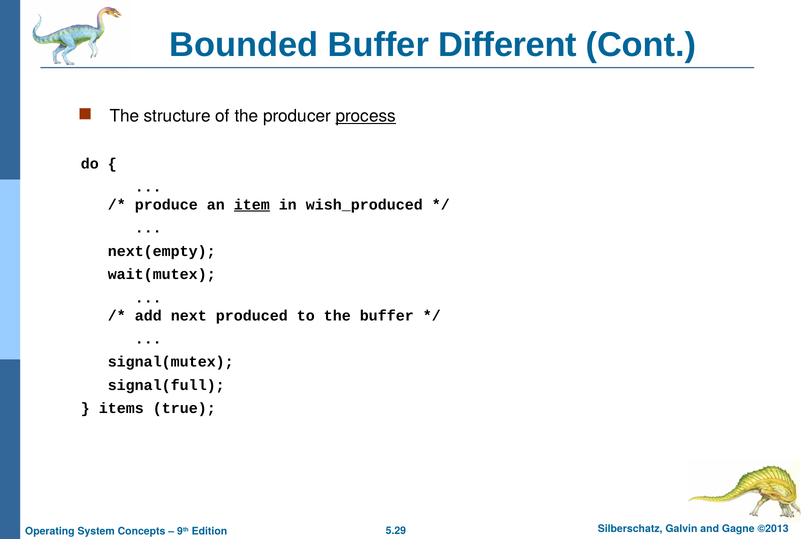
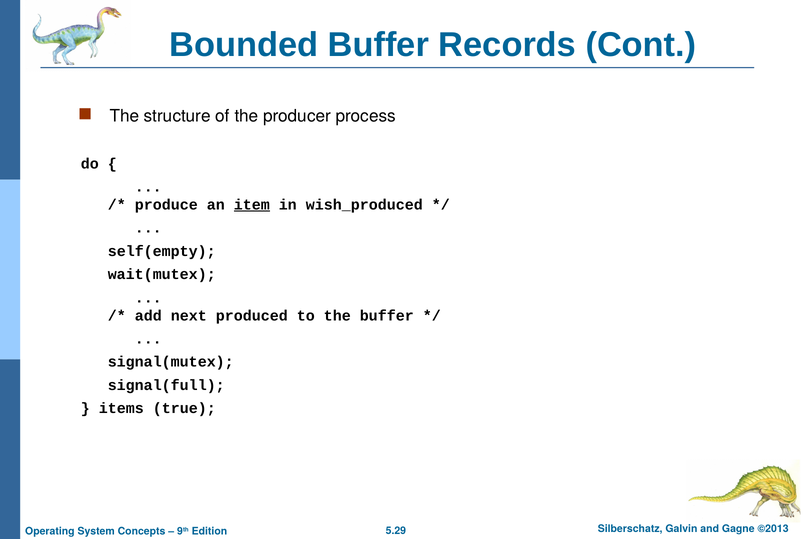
Different: Different -> Records (507, 45)
process underline: present -> none (366, 116)
next(empty: next(empty -> self(empty (162, 251)
